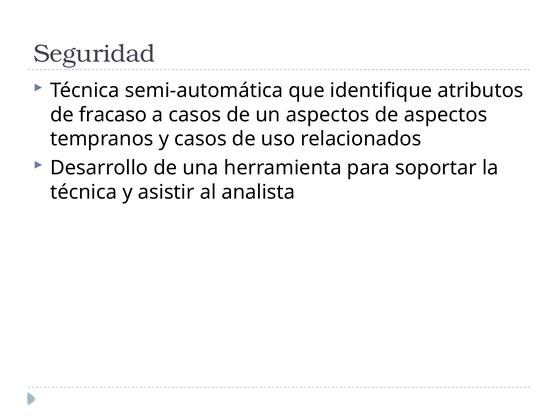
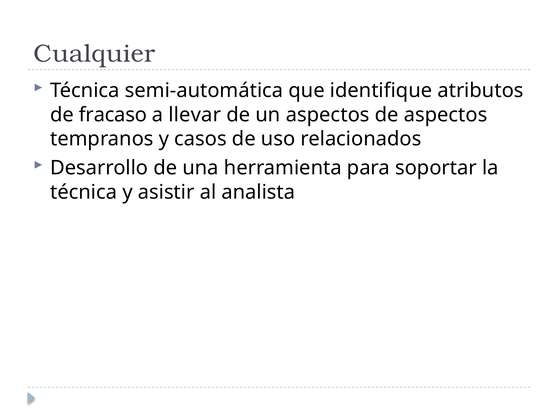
Seguridad: Seguridad -> Cualquier (94, 54)
a casos: casos -> llevar (195, 115)
